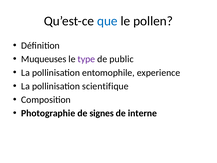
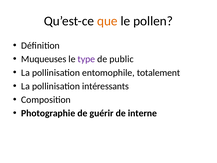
que colour: blue -> orange (107, 21)
experience: experience -> totalement (159, 73)
scientifique: scientifique -> intéressants (105, 86)
signes: signes -> guérir (102, 113)
